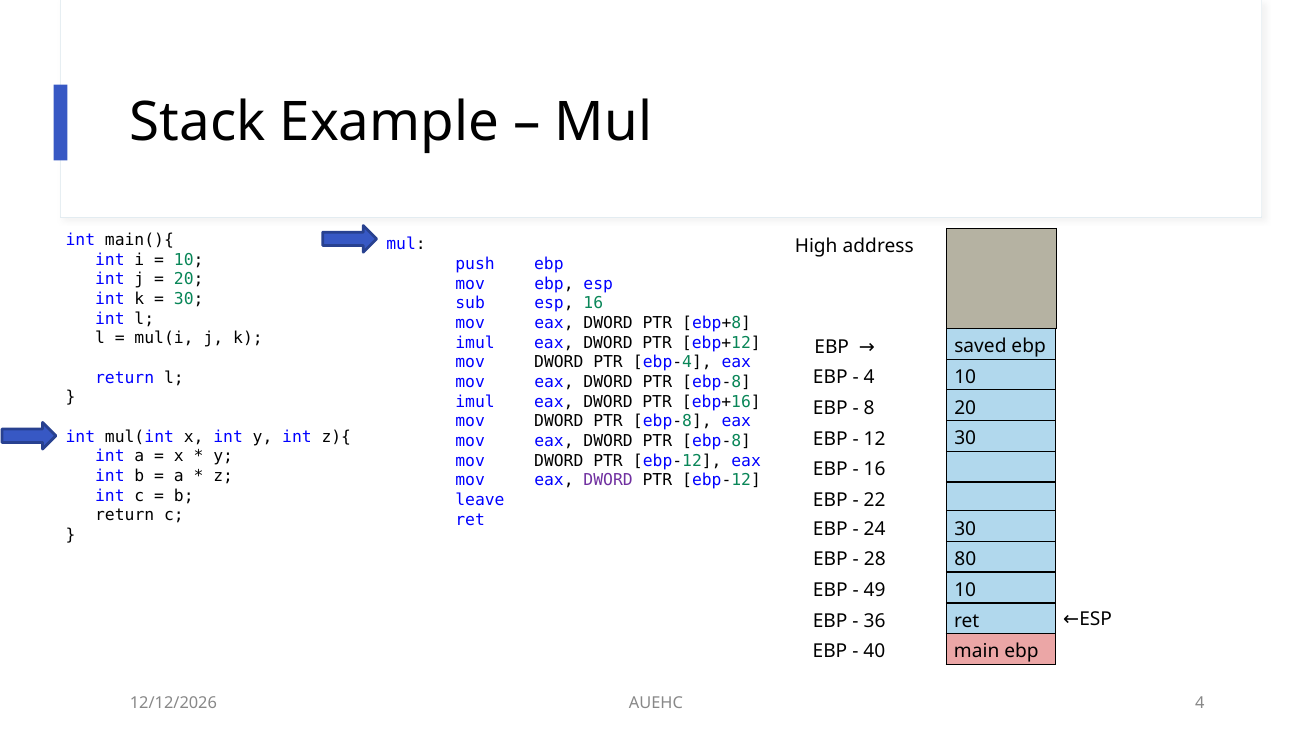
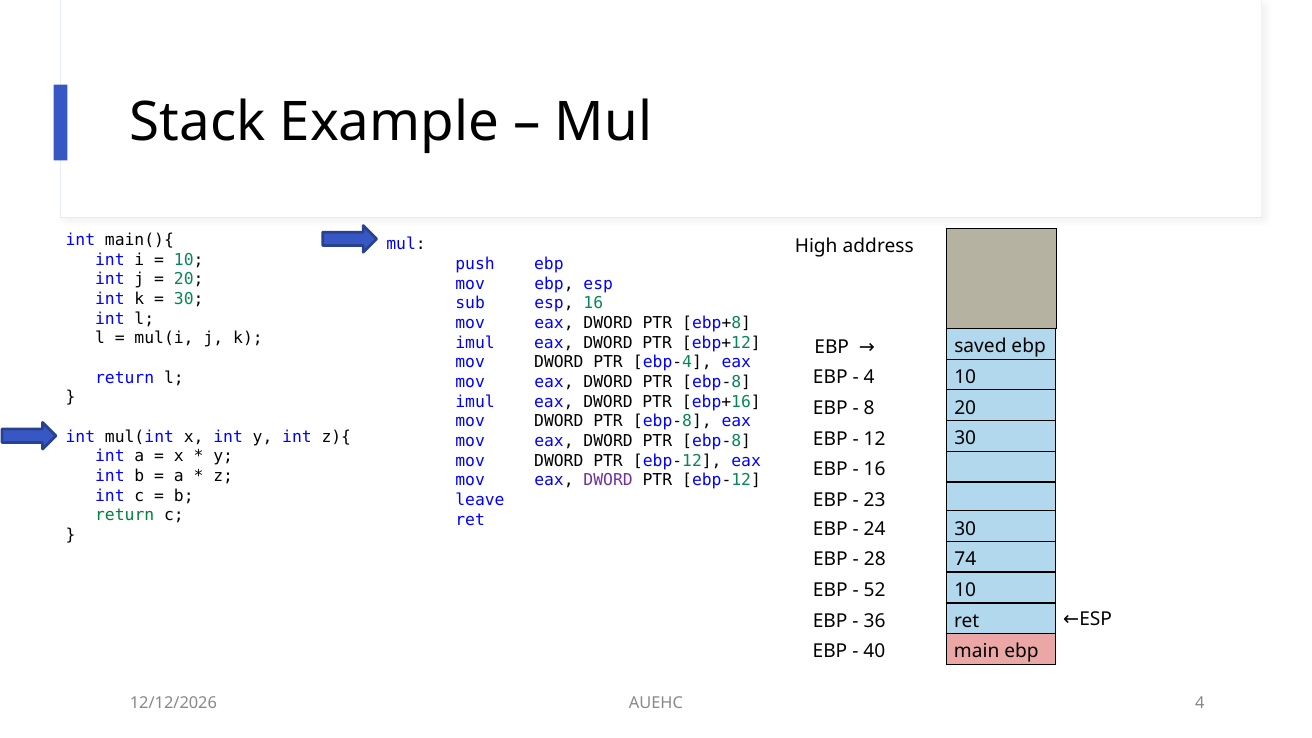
22: 22 -> 23 (875, 500)
return colour: black -> green (125, 515)
80: 80 -> 74 (965, 559)
49: 49 -> 52 (875, 590)
